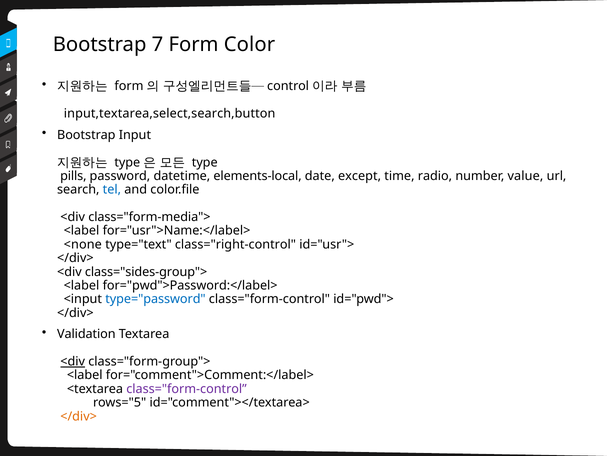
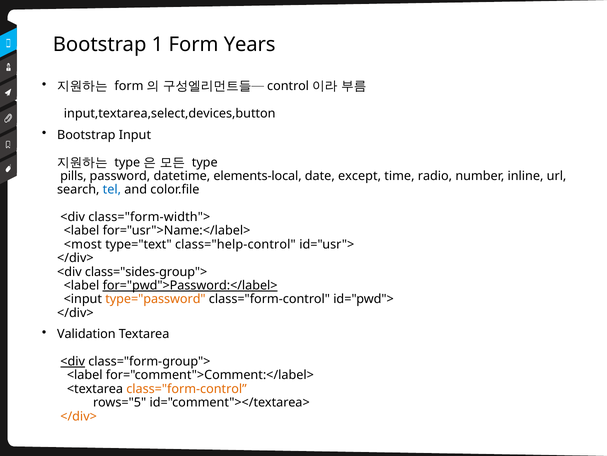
7: 7 -> 1 (158, 45)
Color: Color -> Years (250, 45)
input,textarea,select,search,button: input,textarea,select,search,button -> input,textarea,select,devices,button (170, 114)
value: value -> inline (525, 176)
class="form-media">: class="form-media"> -> class="form-width"> (149, 217)
<none: <none -> <most (83, 244)
class="right-control: class="right-control -> class="help-control (235, 244)
for="pwd">Password:</label> underline: none -> present (190, 285)
type="password colour: blue -> orange (155, 299)
class="form-control colour: purple -> orange (187, 388)
